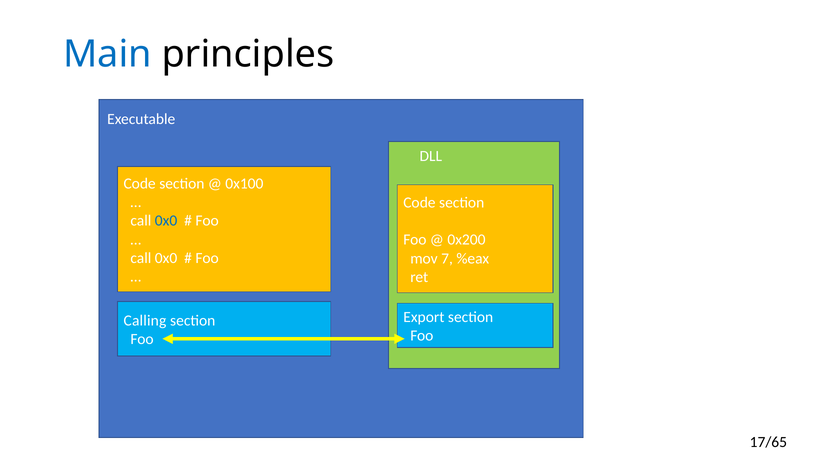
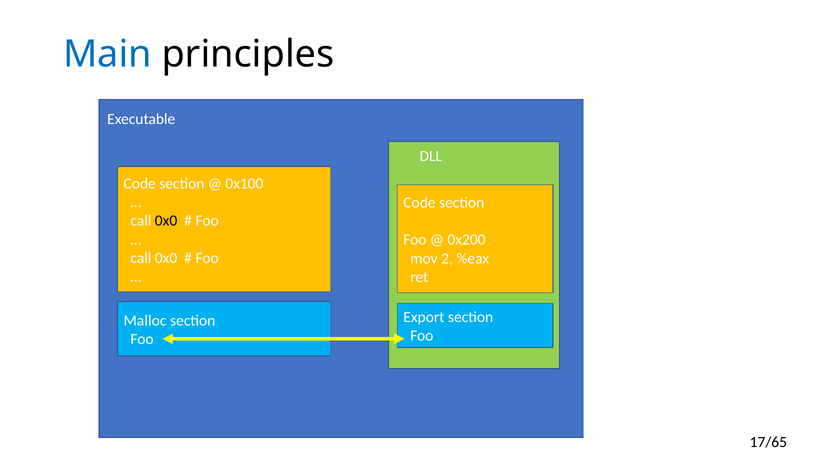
0x0 colour: blue -> black (166, 221)
7: 7 -> 2 (447, 258)
Calling: Calling -> Malloc (145, 321)
